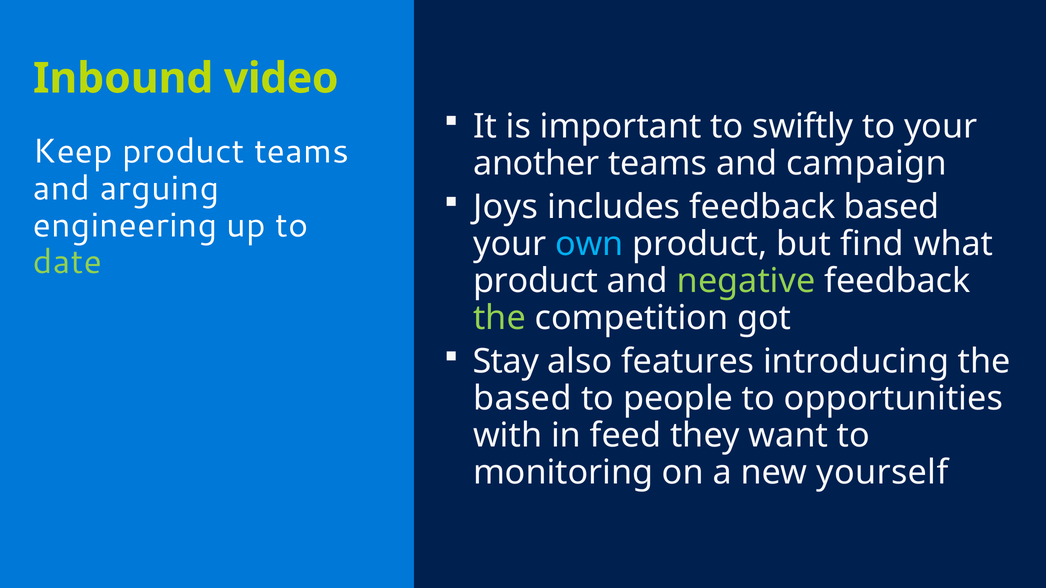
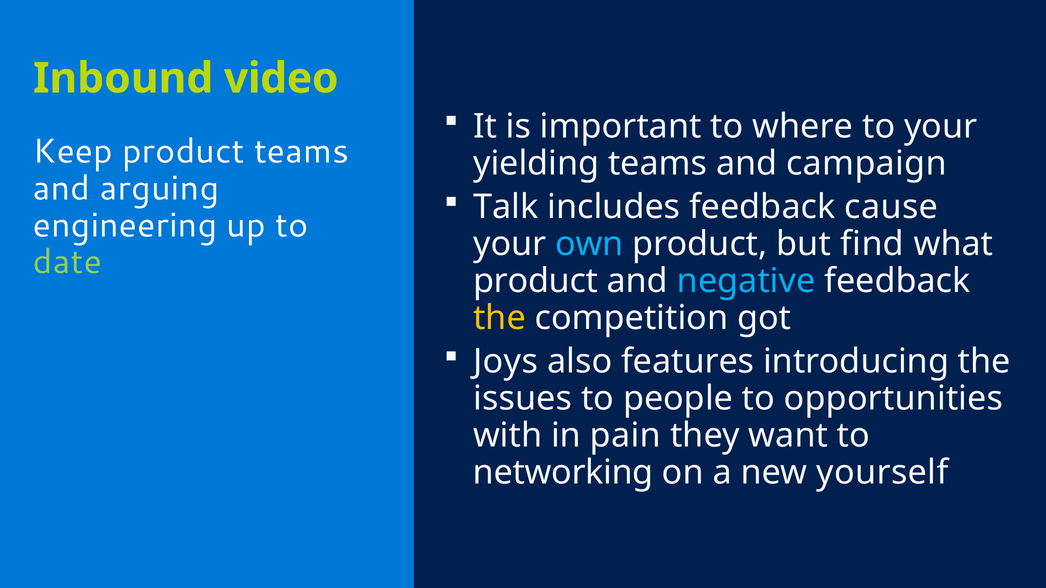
swiftly: swiftly -> where (803, 126)
another: another -> yielding (536, 163)
Joys: Joys -> Talk (506, 207)
feedback based: based -> cause (891, 207)
negative colour: light green -> light blue (746, 281)
the colour: light green -> yellow (499, 318)
Stay: Stay -> Joys (506, 362)
based: based -> issues (523, 399)
feed: feed -> pain (625, 436)
monitoring: monitoring -> networking (563, 473)
